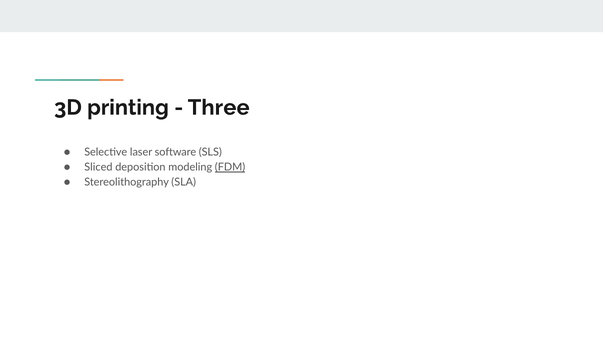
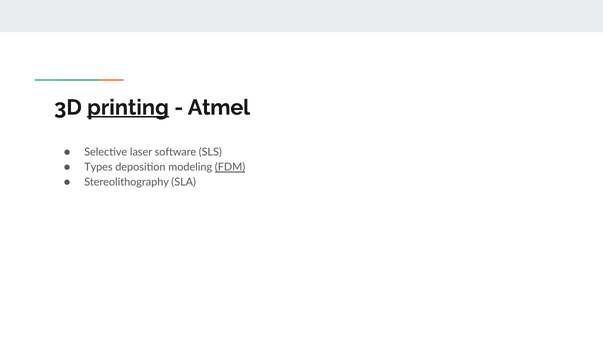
printing underline: none -> present (128, 108)
Three: Three -> Atmel (219, 108)
Sliced: Sliced -> Types (98, 167)
